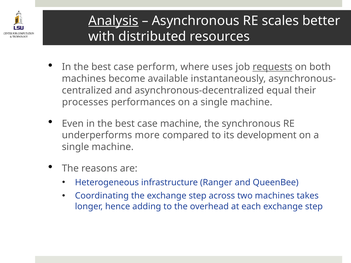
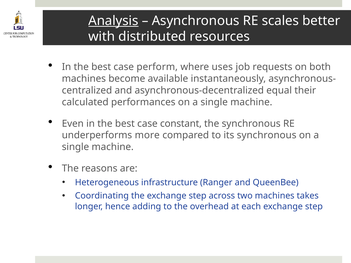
requests underline: present -> none (272, 67)
processes: processes -> calculated (85, 102)
case machine: machine -> constant (181, 124)
its development: development -> synchronous (267, 135)
